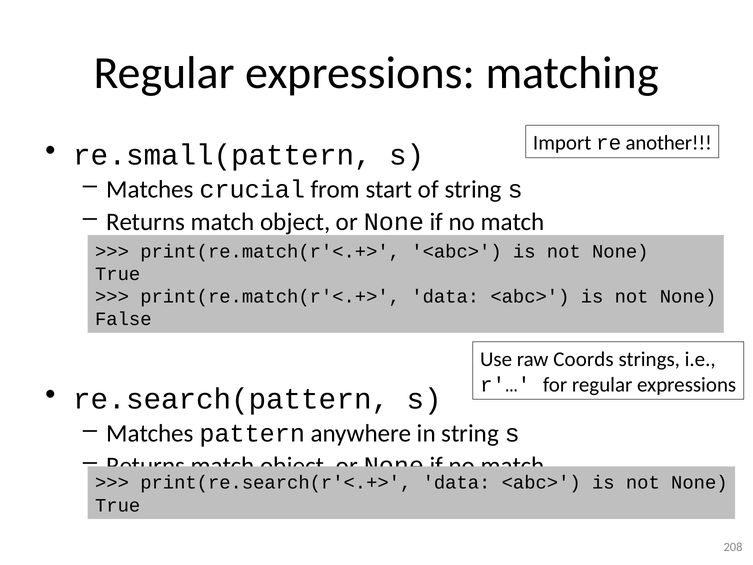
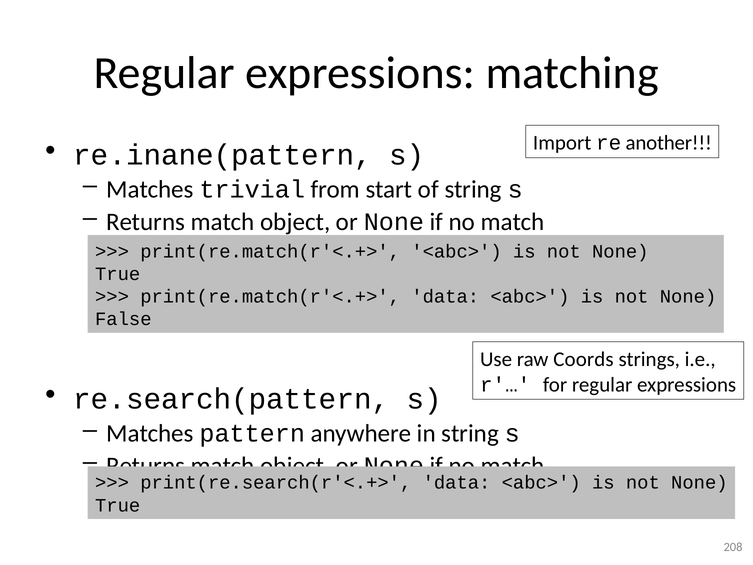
re.small(pattern: re.small(pattern -> re.inane(pattern (223, 155)
crucial: crucial -> trivial (252, 189)
